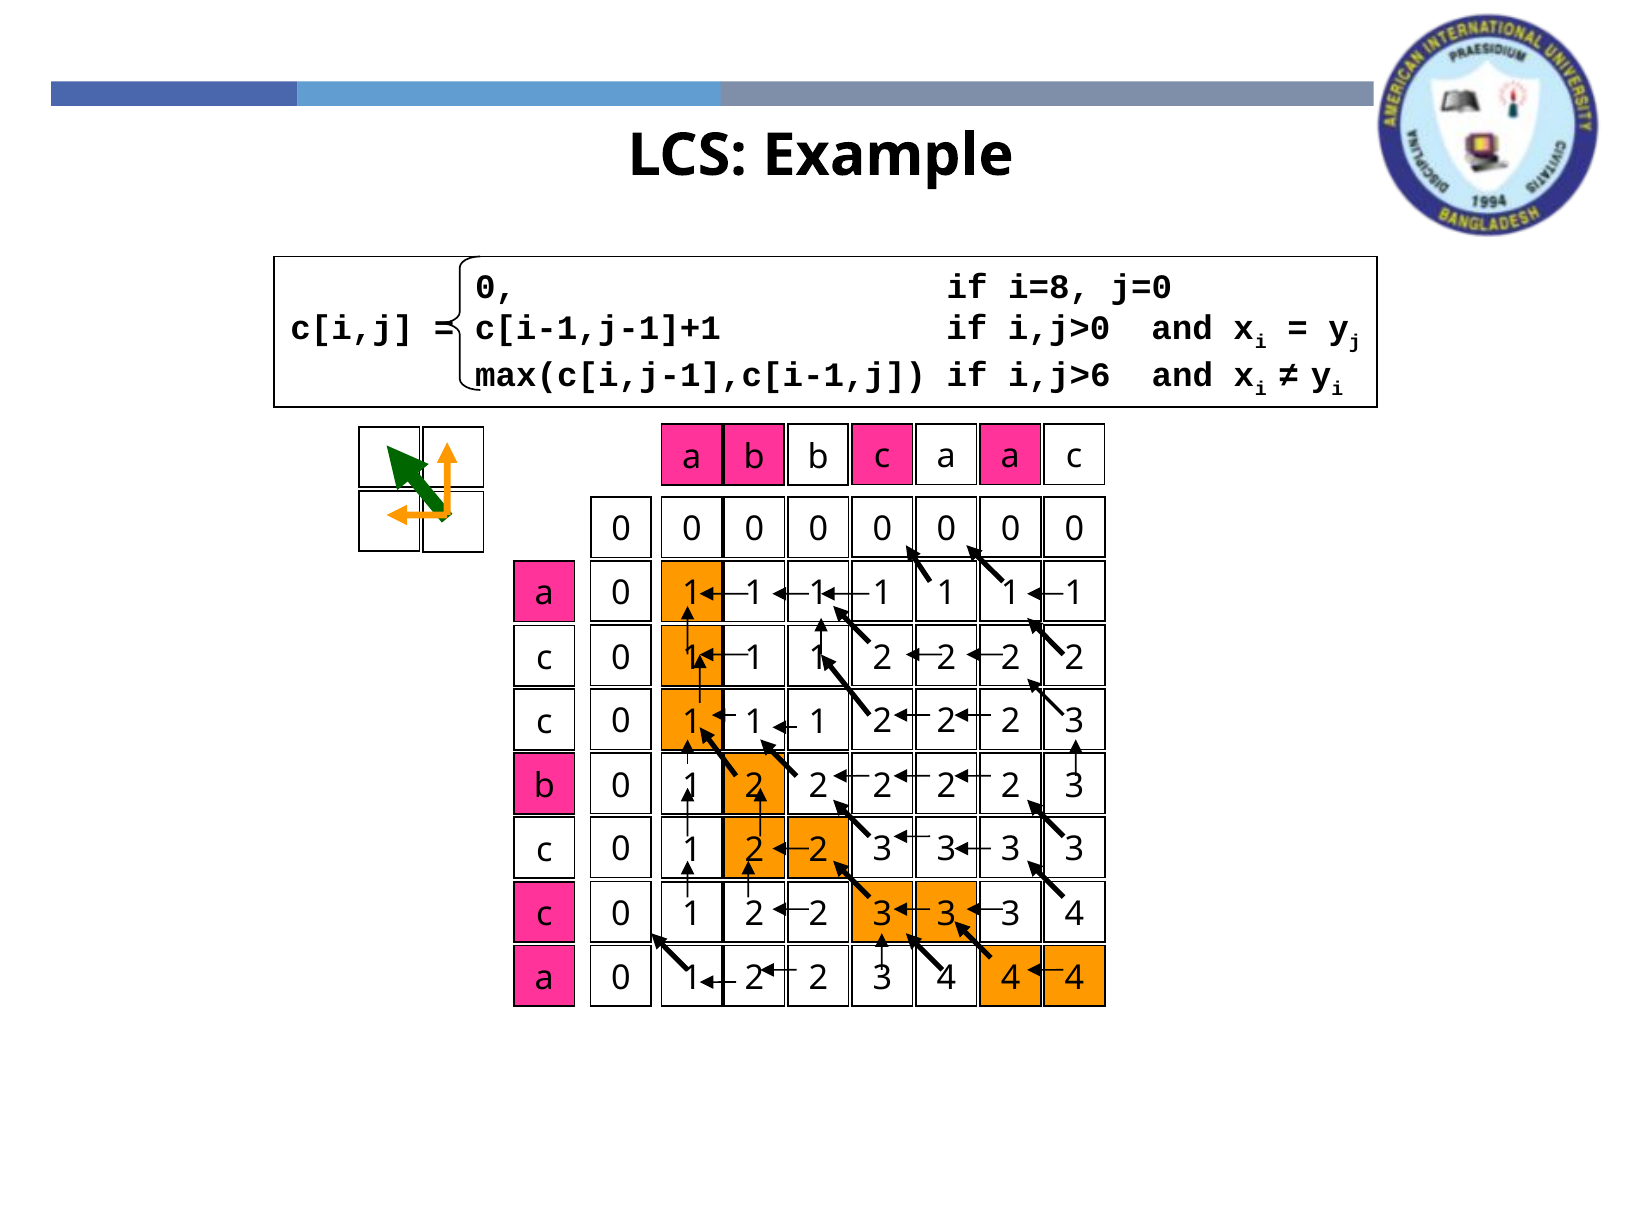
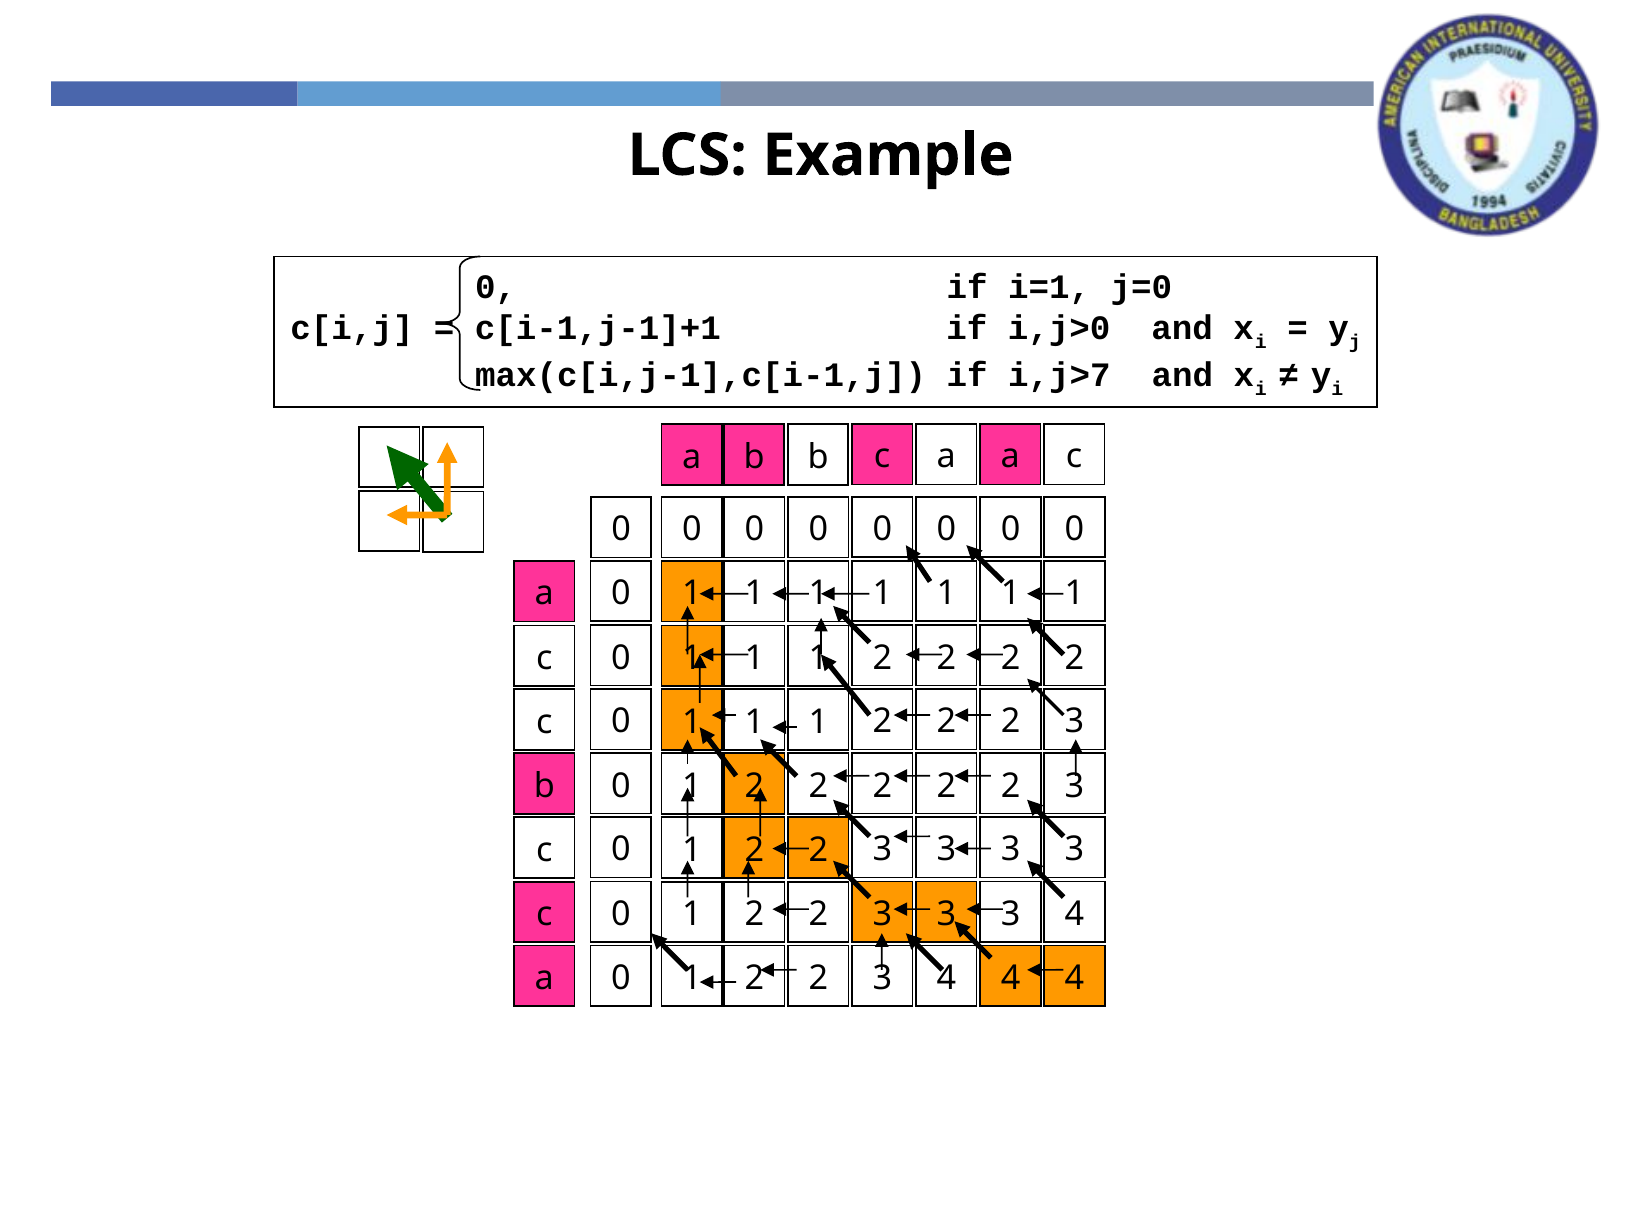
i=8: i=8 -> i=1 (1049, 287)
i,j>6: i,j>6 -> i,j>7 (1059, 375)
